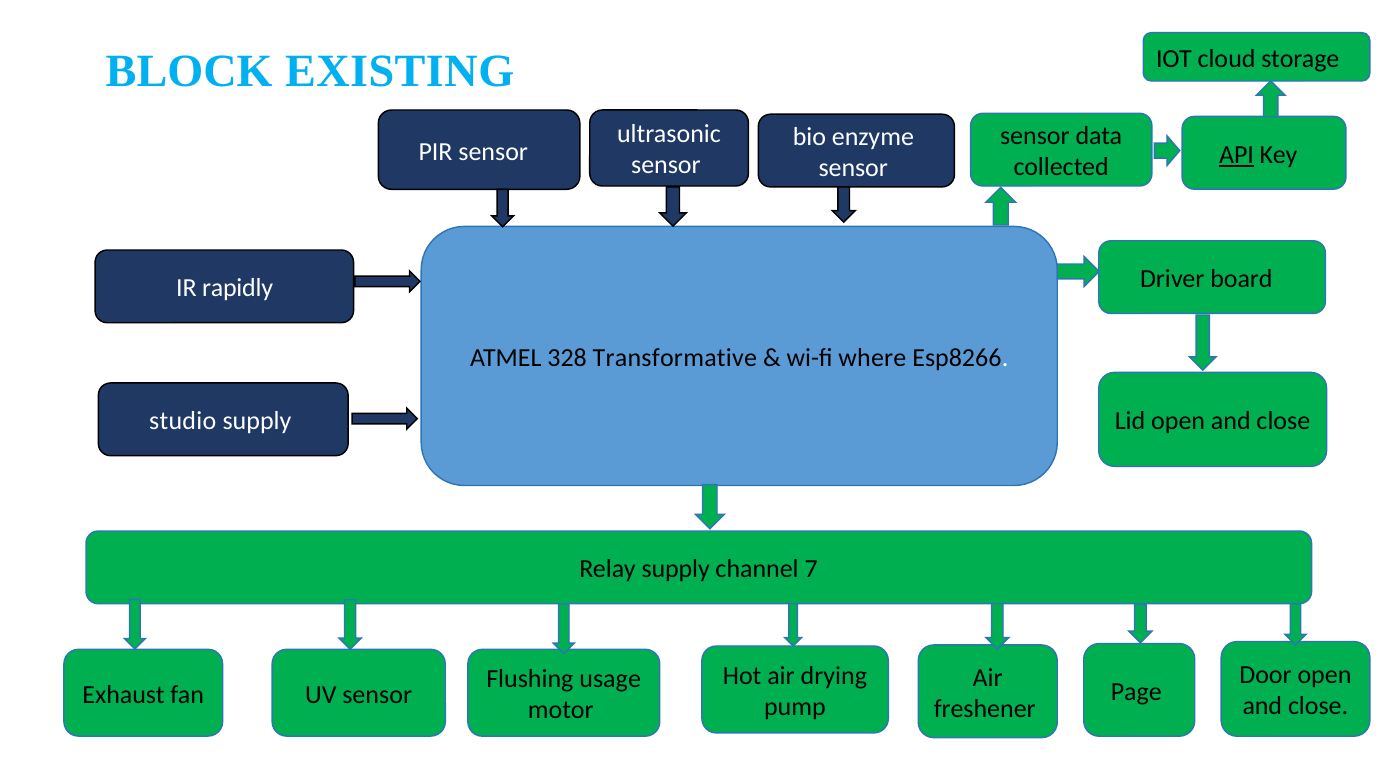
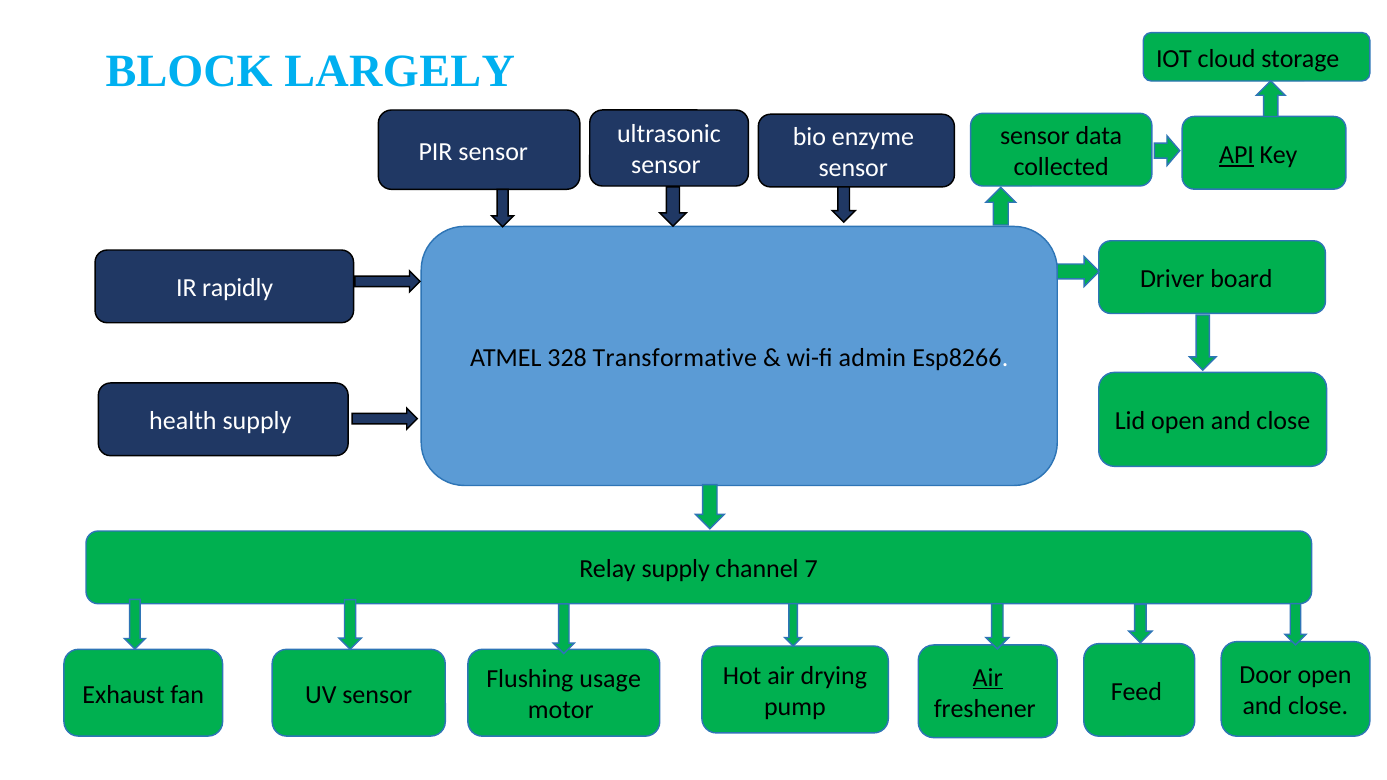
EXISTING: EXISTING -> LARGELY (400, 71)
where: where -> admin (872, 358)
studio: studio -> health (183, 421)
Air underline: none -> present (988, 678)
Page: Page -> Feed (1136, 692)
